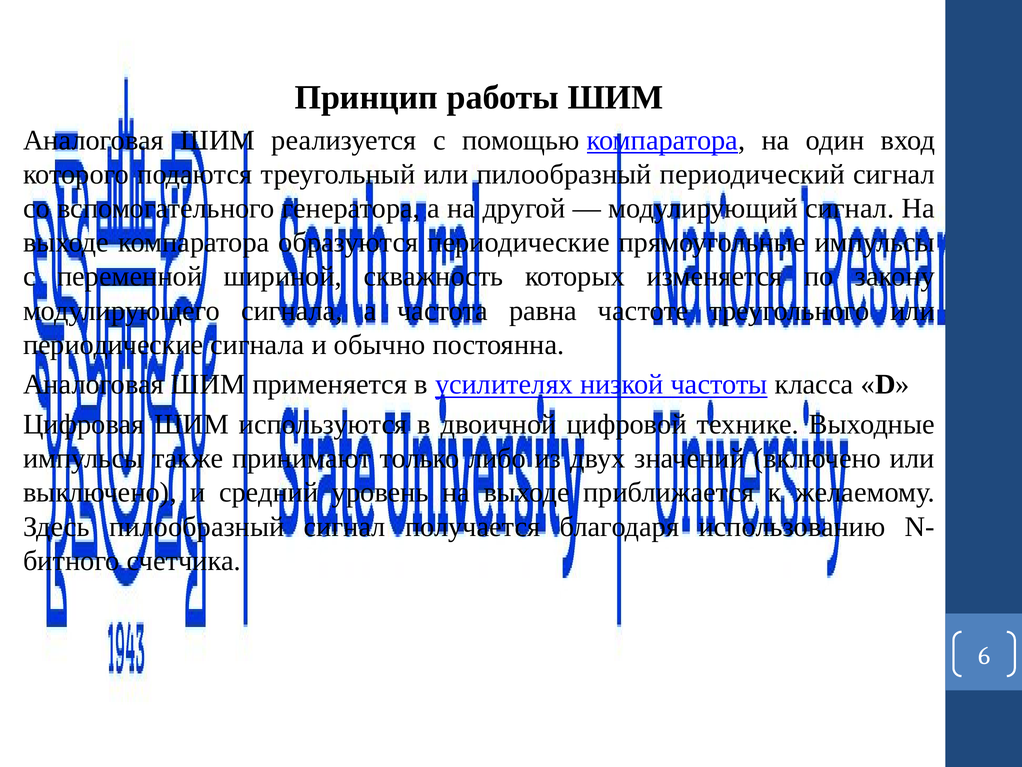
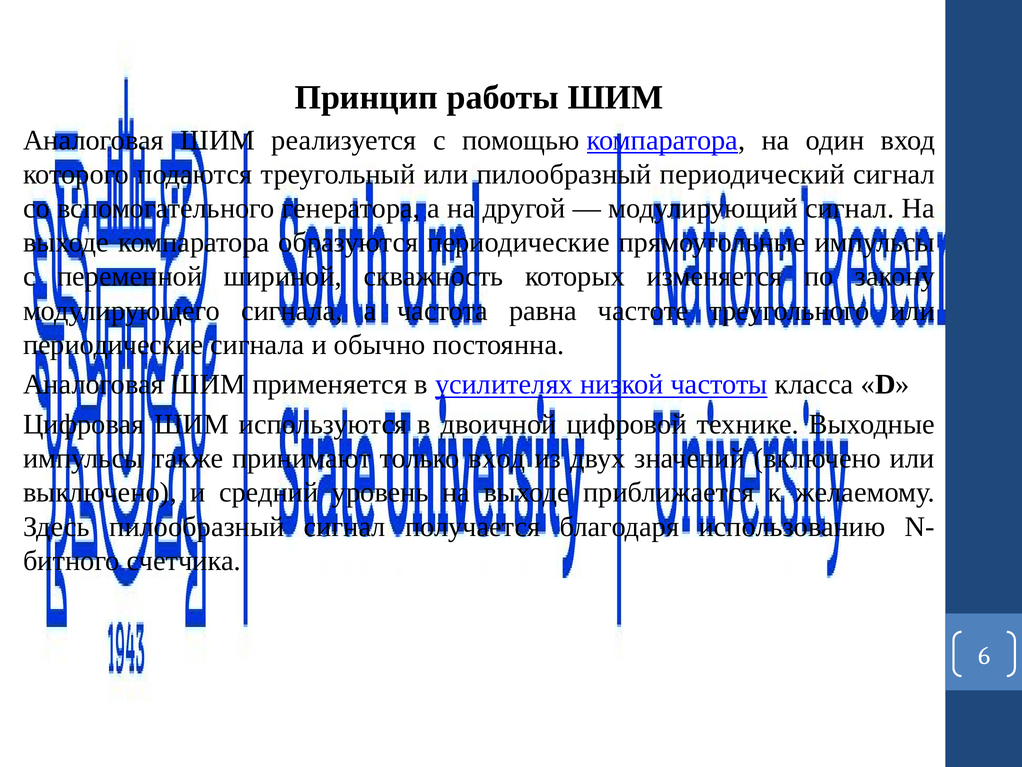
только либо: либо -> вход (497, 458)
